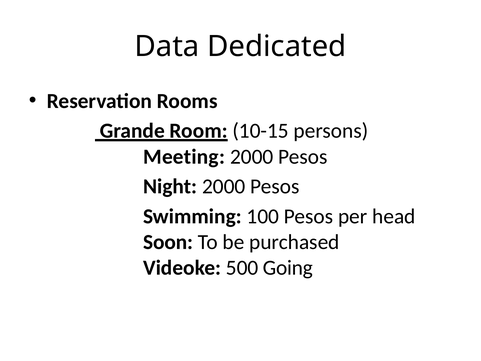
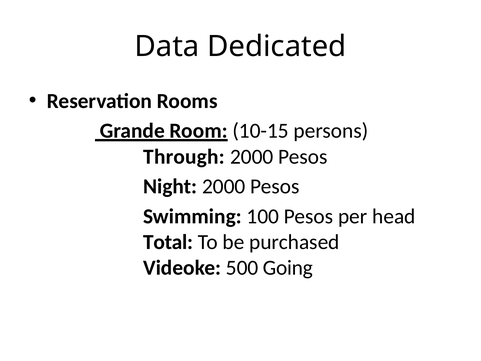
Meeting: Meeting -> Through (184, 157)
Soon: Soon -> Total (168, 242)
